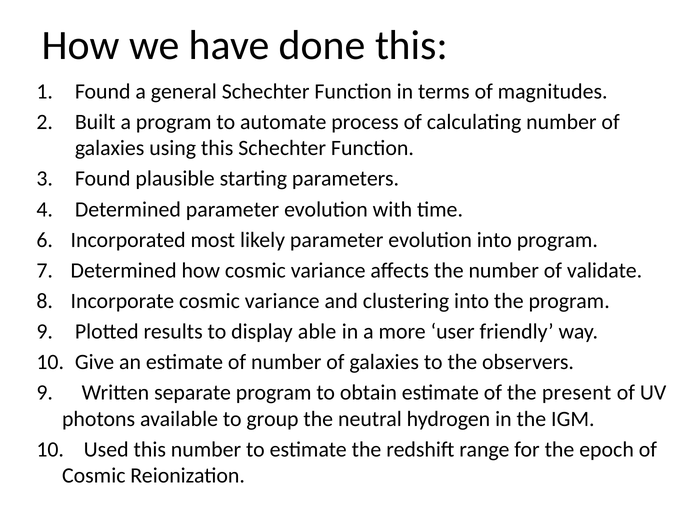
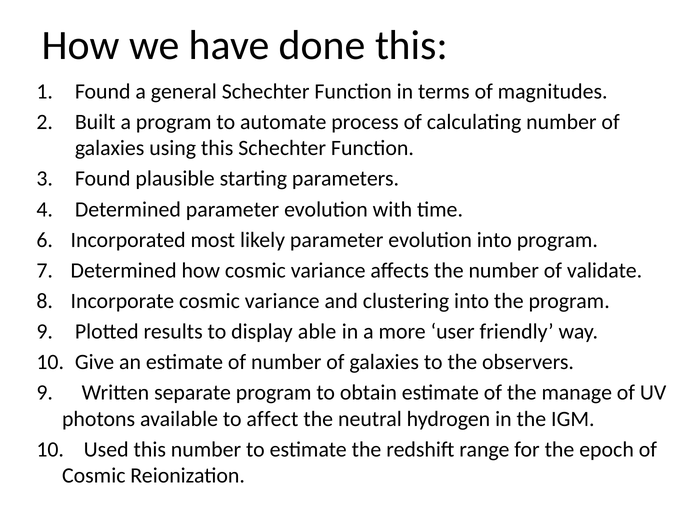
present: present -> manage (577, 393)
group: group -> affect (272, 419)
